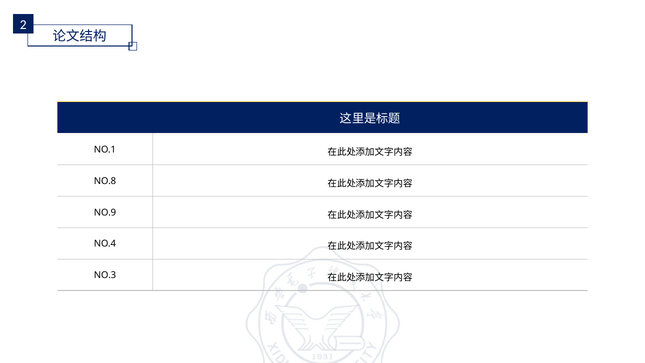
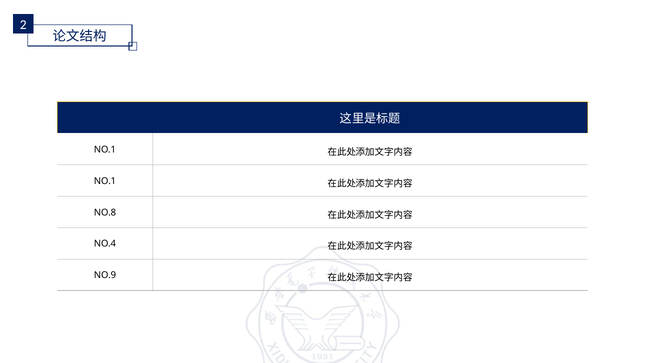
NO.8: NO.8 -> NO.1 (105, 181)
NO.9: NO.9 -> NO.8 (105, 212)
NO.3: NO.3 -> NO.9 (105, 275)
